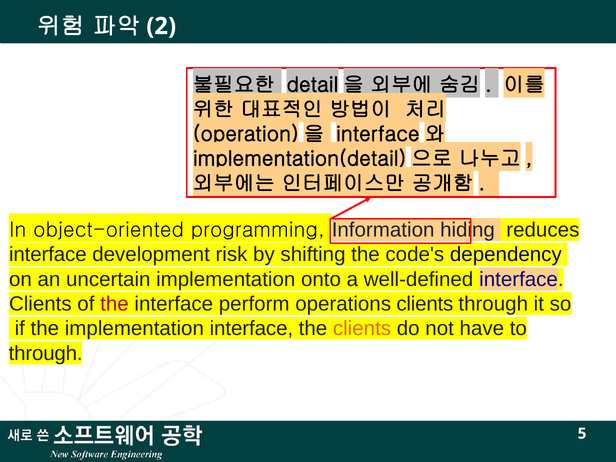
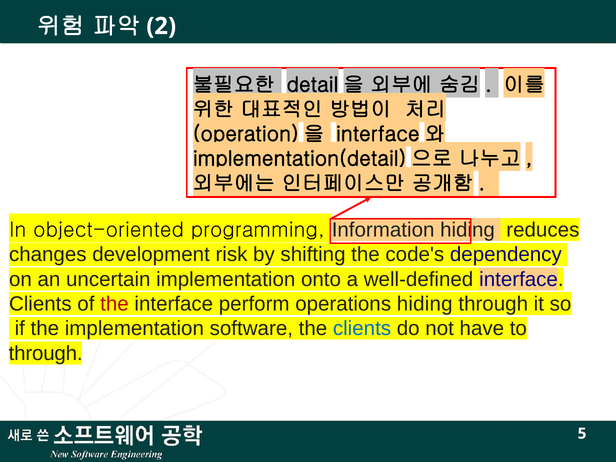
interface: interface -> changes (48, 255)
operations clients: clients -> hiding (425, 304)
implementation interface: interface -> software (251, 329)
clients colour: orange -> blue (362, 329)
